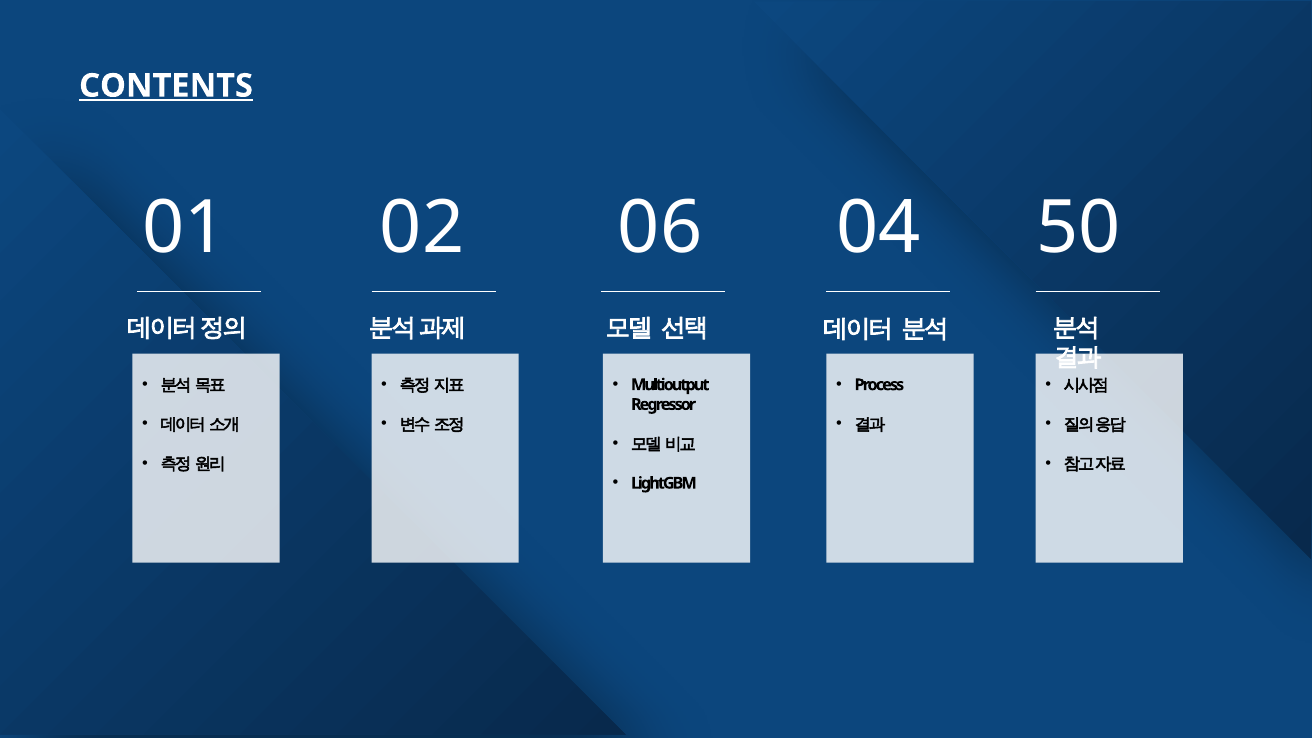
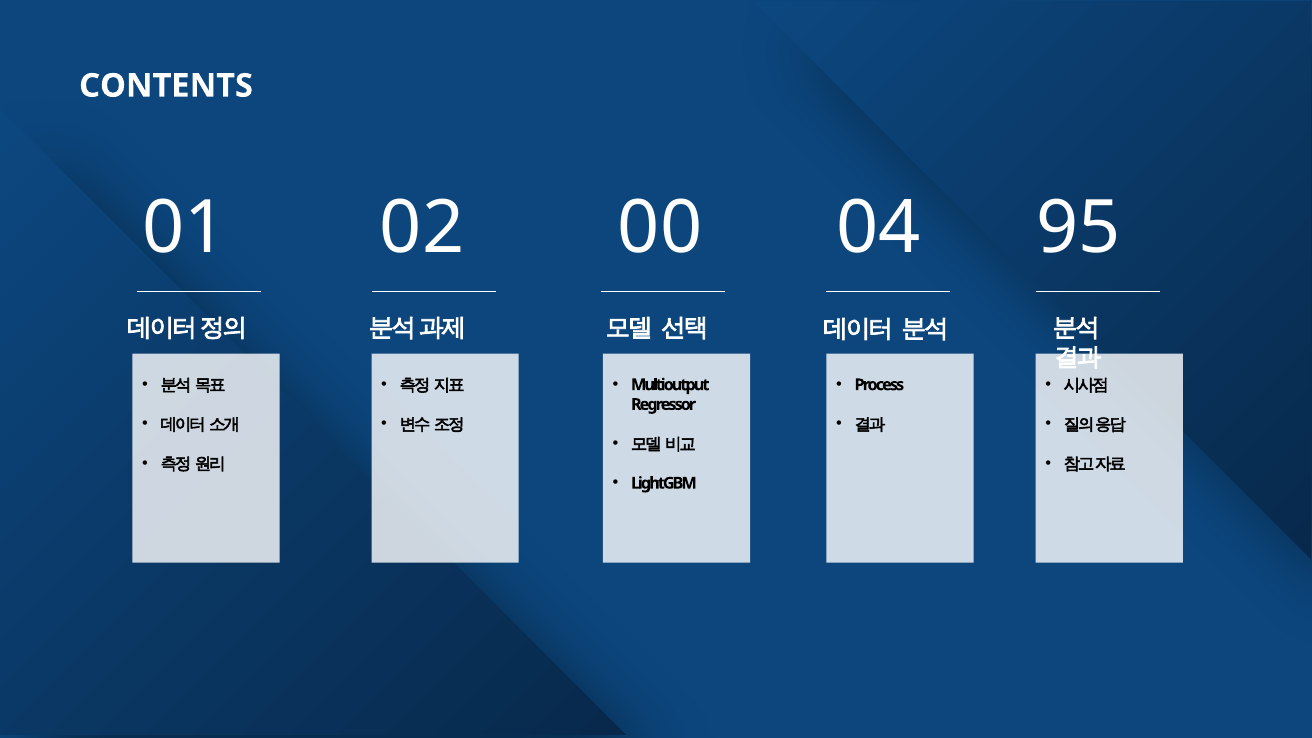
CONTENTS underline: present -> none (166, 86)
06: 06 -> 00 (660, 228)
50: 50 -> 95 (1078, 228)
